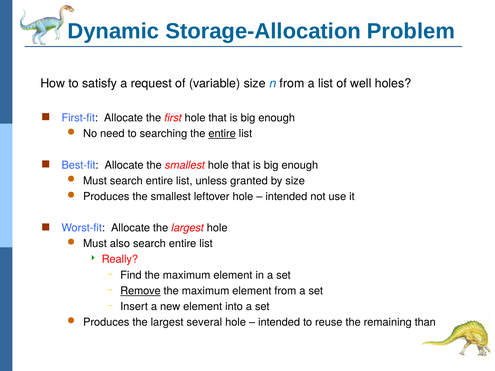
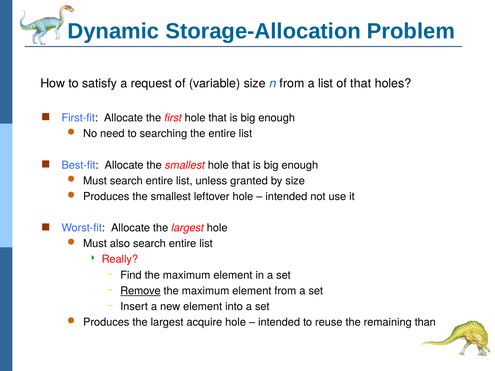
of well: well -> that (361, 83)
entire underline: present -> none (222, 134)
several: several -> acquire (204, 322)
